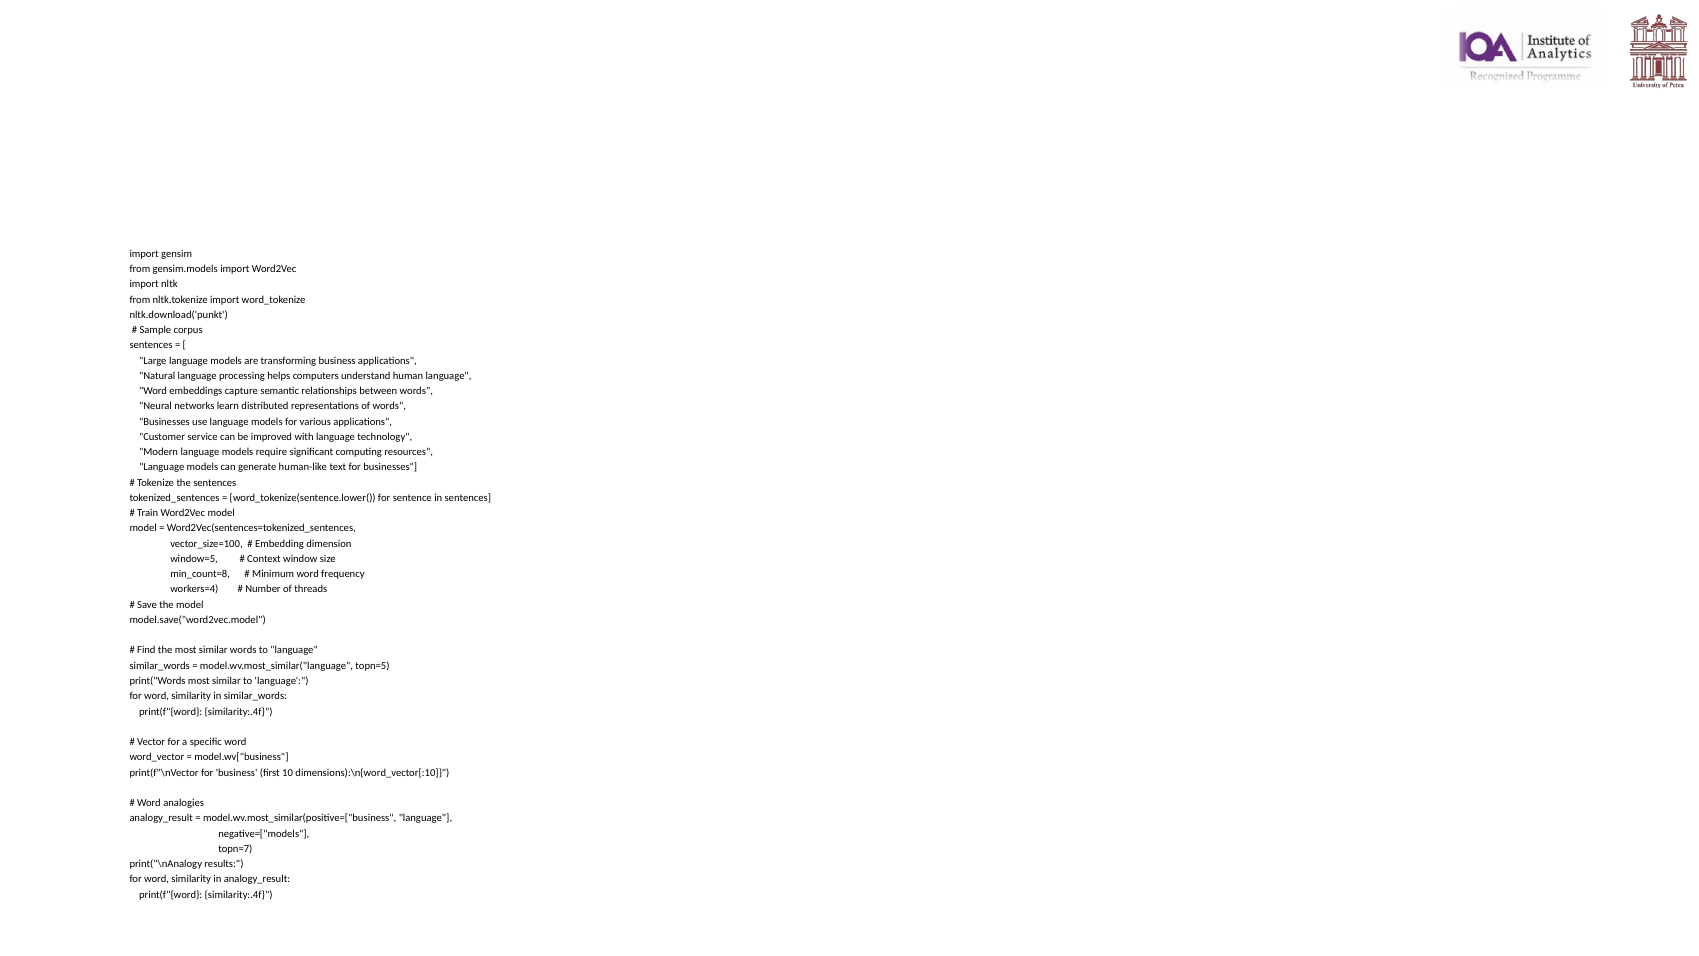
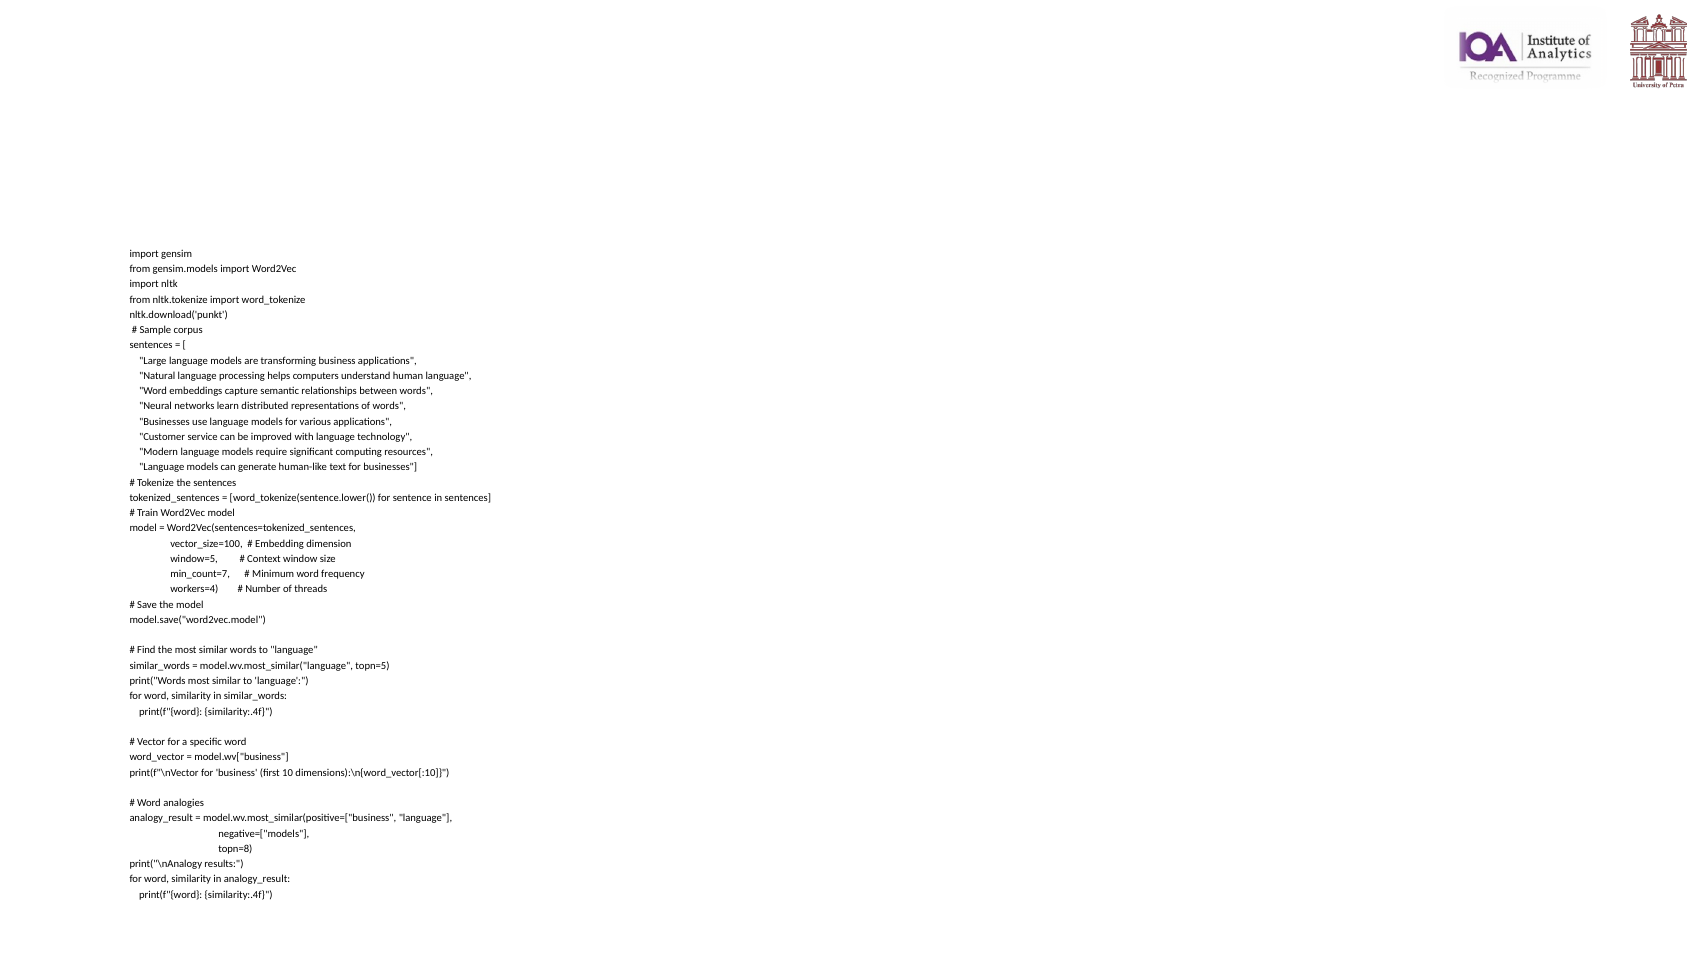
min_count=8: min_count=8 -> min_count=7 (200, 574)
topn=7: topn=7 -> topn=8 (235, 849)
